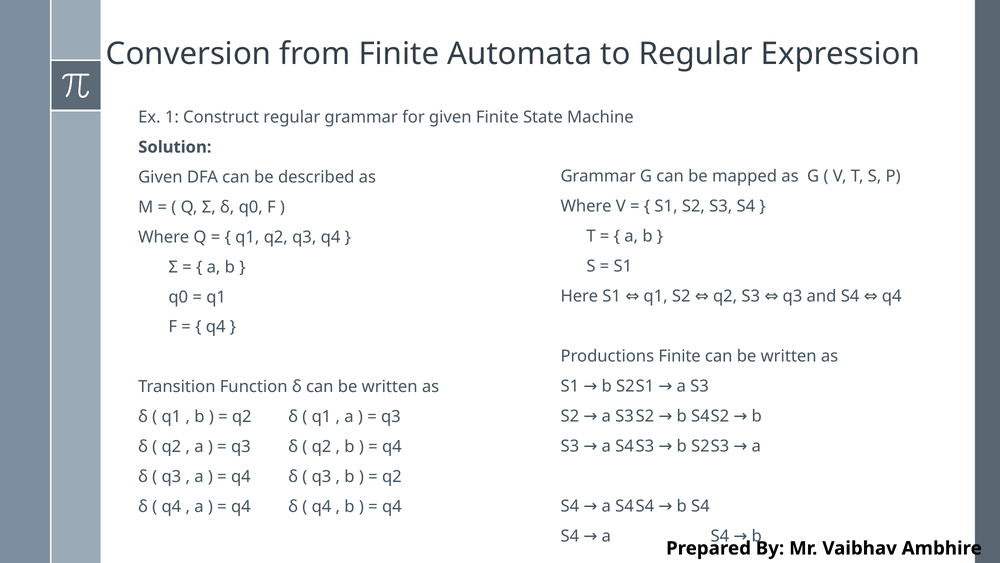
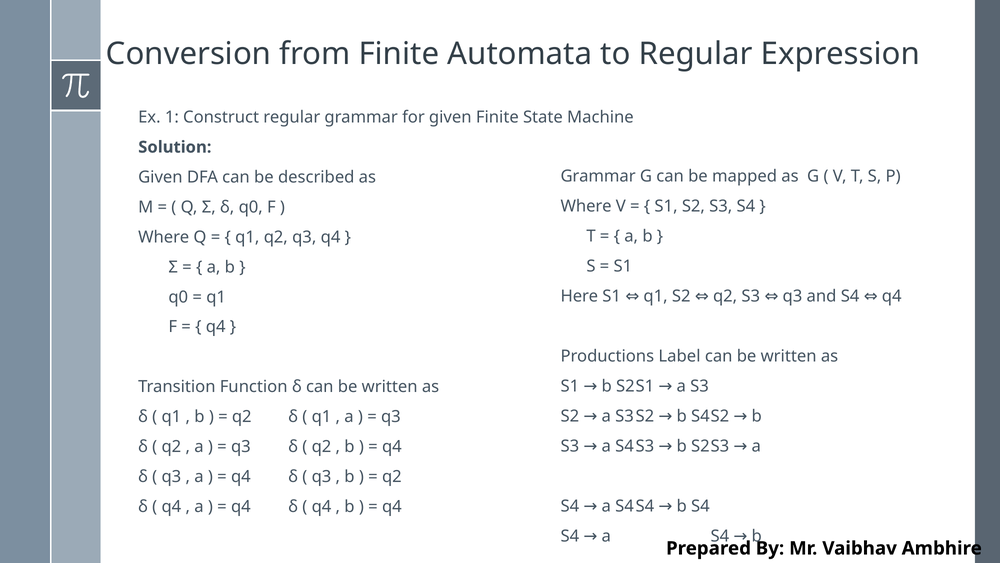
Productions Finite: Finite -> Label (680, 356)
